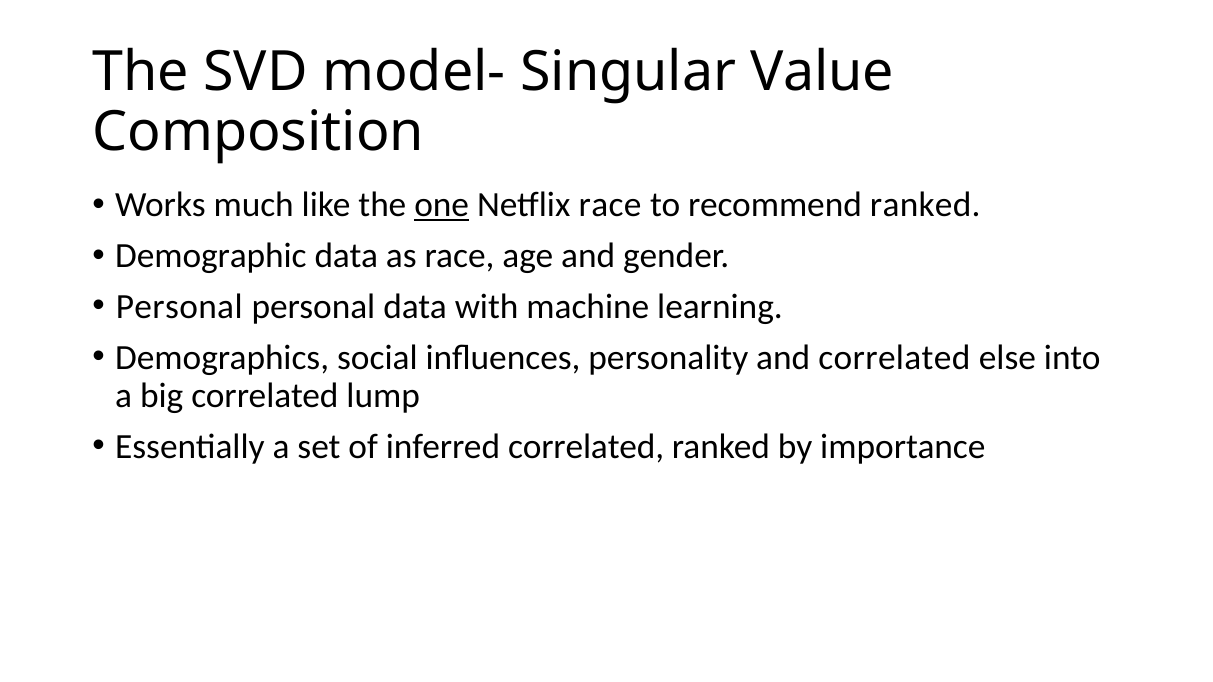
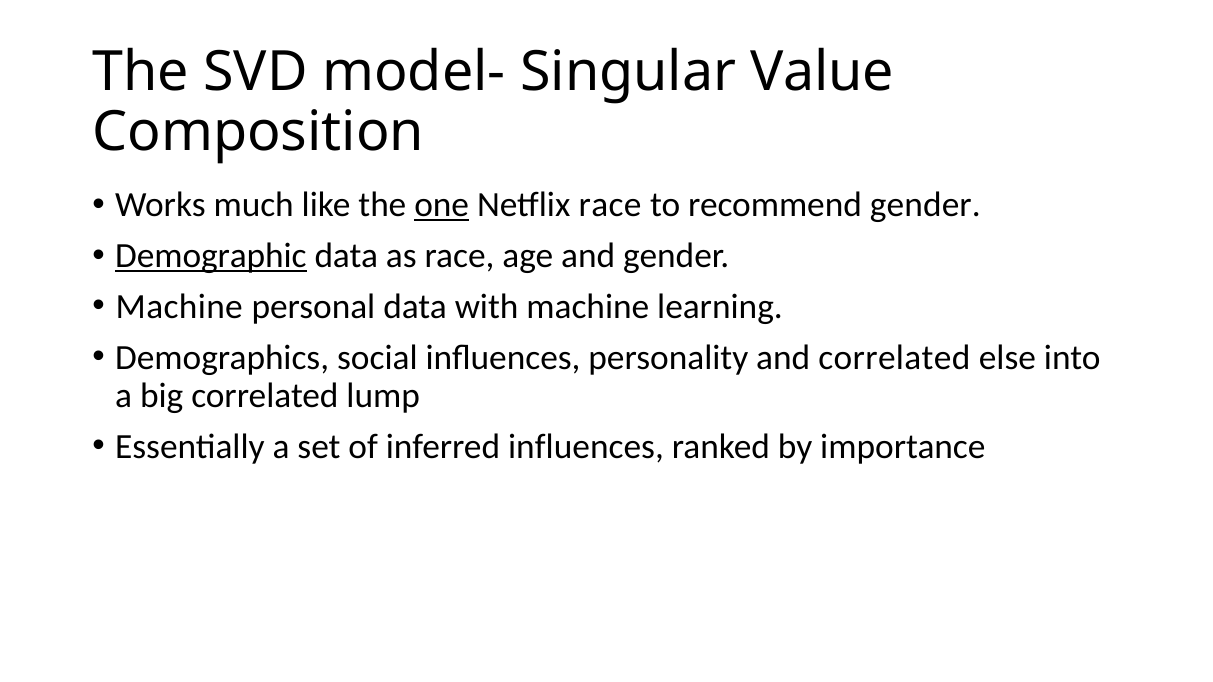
recommend ranked: ranked -> gender (925, 205)
Demographic underline: none -> present (211, 256)
Personal: Personal -> Machine (179, 307)
inferred correlated: correlated -> influences (586, 447)
